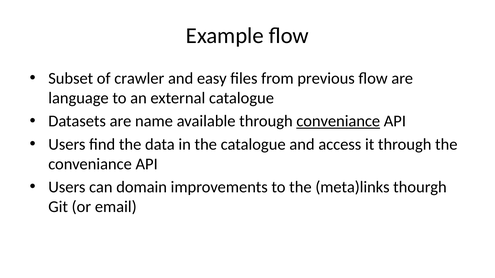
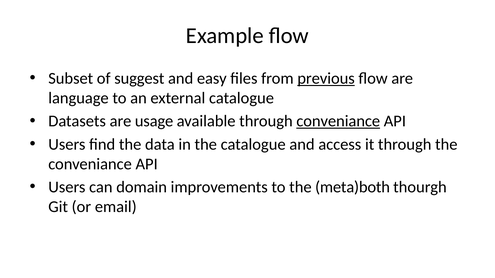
crawler: crawler -> suggest (139, 79)
previous underline: none -> present (326, 79)
name: name -> usage (154, 121)
meta)links: meta)links -> meta)both (353, 187)
